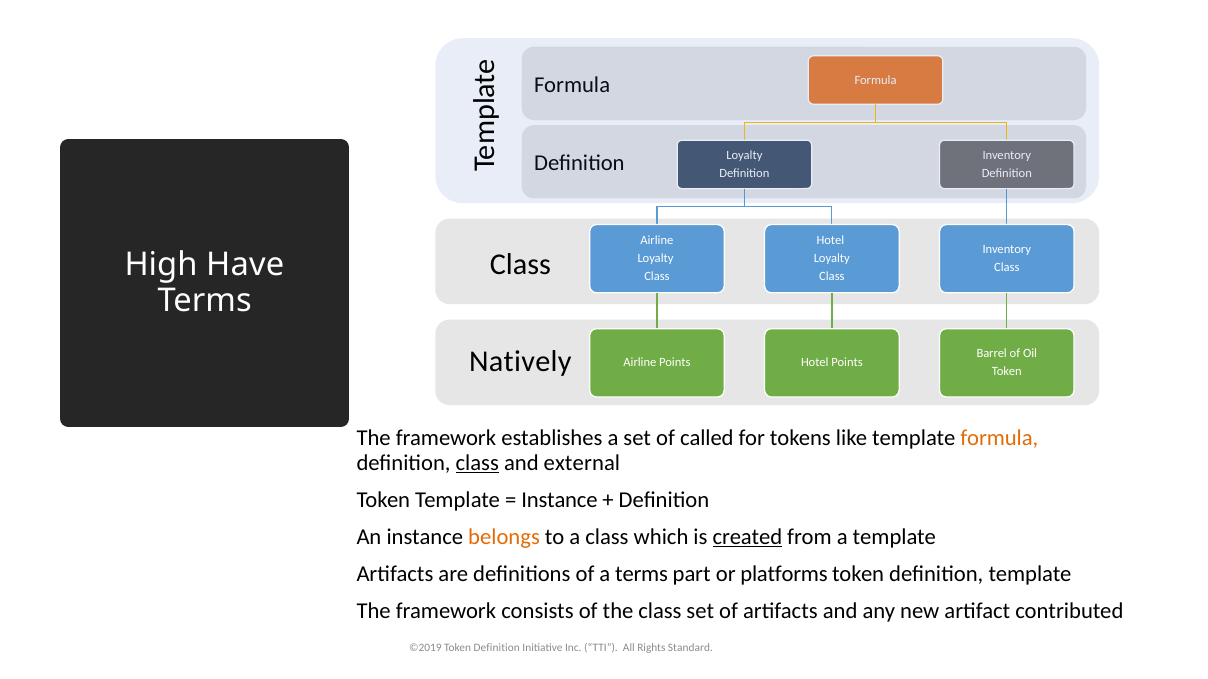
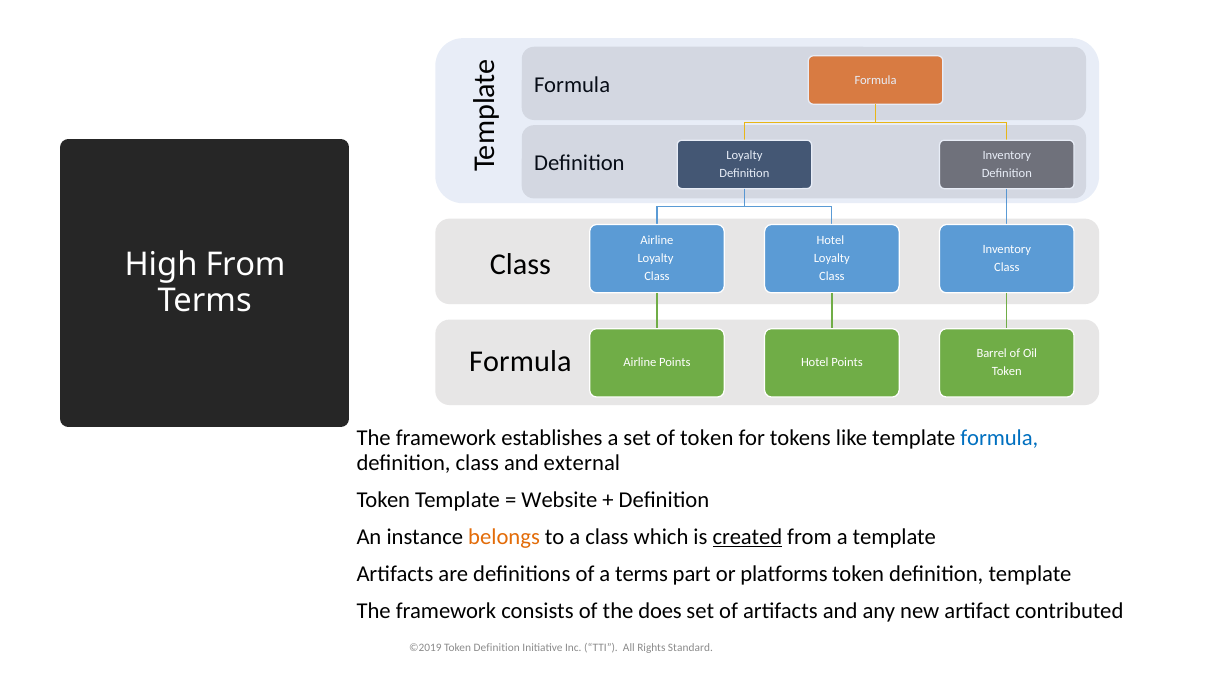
High Have: Have -> From (245, 265)
Natively: Natively -> Formula (520, 362)
of called: called -> token (707, 439)
formula colour: orange -> blue (999, 439)
class underline: present -> none (477, 463)
Instance: Instance -> Website (559, 500)
the class: class -> does (660, 611)
